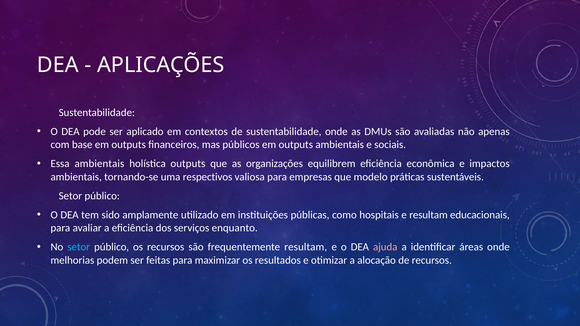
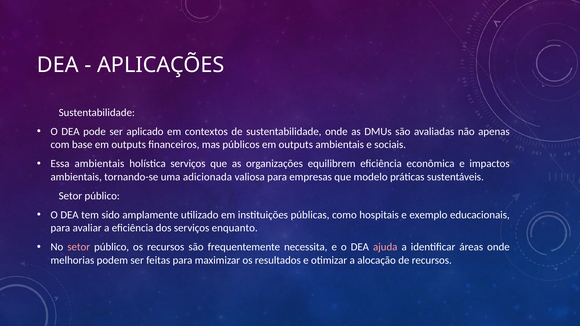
holística outputs: outputs -> serviços (188, 164)
respectivos: respectivos -> adicionada (207, 177)
e resultam: resultam -> exemplo (428, 215)
setor colour: light blue -> pink (79, 247)
frequentemente resultam: resultam -> necessita (306, 247)
